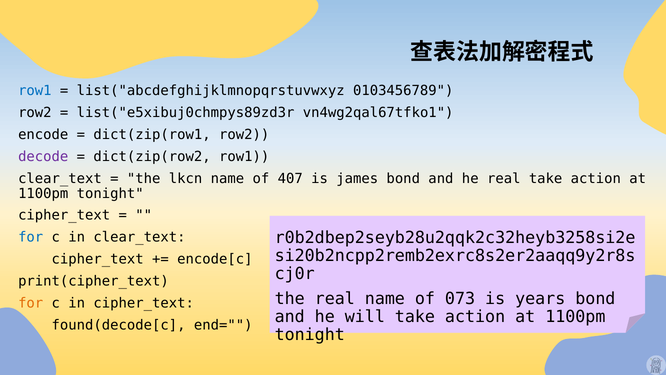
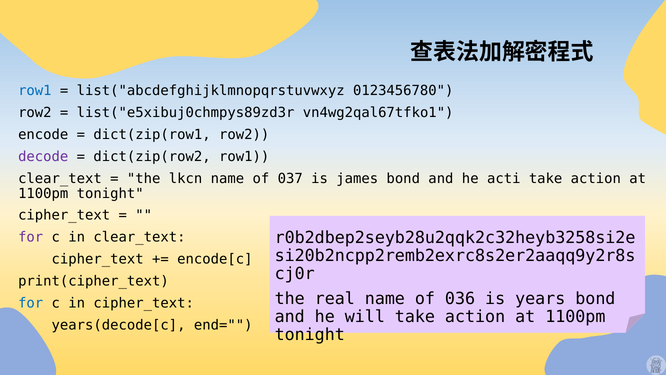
0103456789: 0103456789 -> 0123456780 (403, 91)
407: 407 -> 037 (290, 178)
he real: real -> acti (504, 178)
for colour: blue -> purple (31, 237)
073: 073 -> 036 (460, 298)
for colour: orange -> blue (31, 303)
found(decode[c: found(decode[c -> years(decode[c (119, 325)
